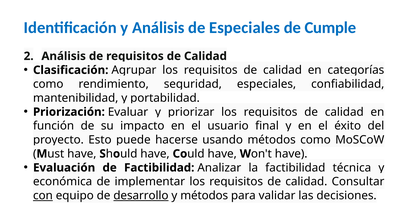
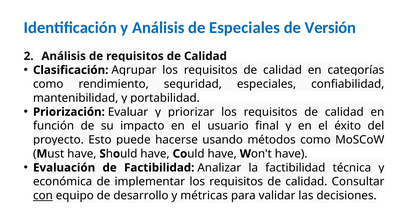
Cumple: Cumple -> Versión (330, 28)
desarrollo underline: present -> none (141, 195)
y métodos: métodos -> métricas (204, 195)
